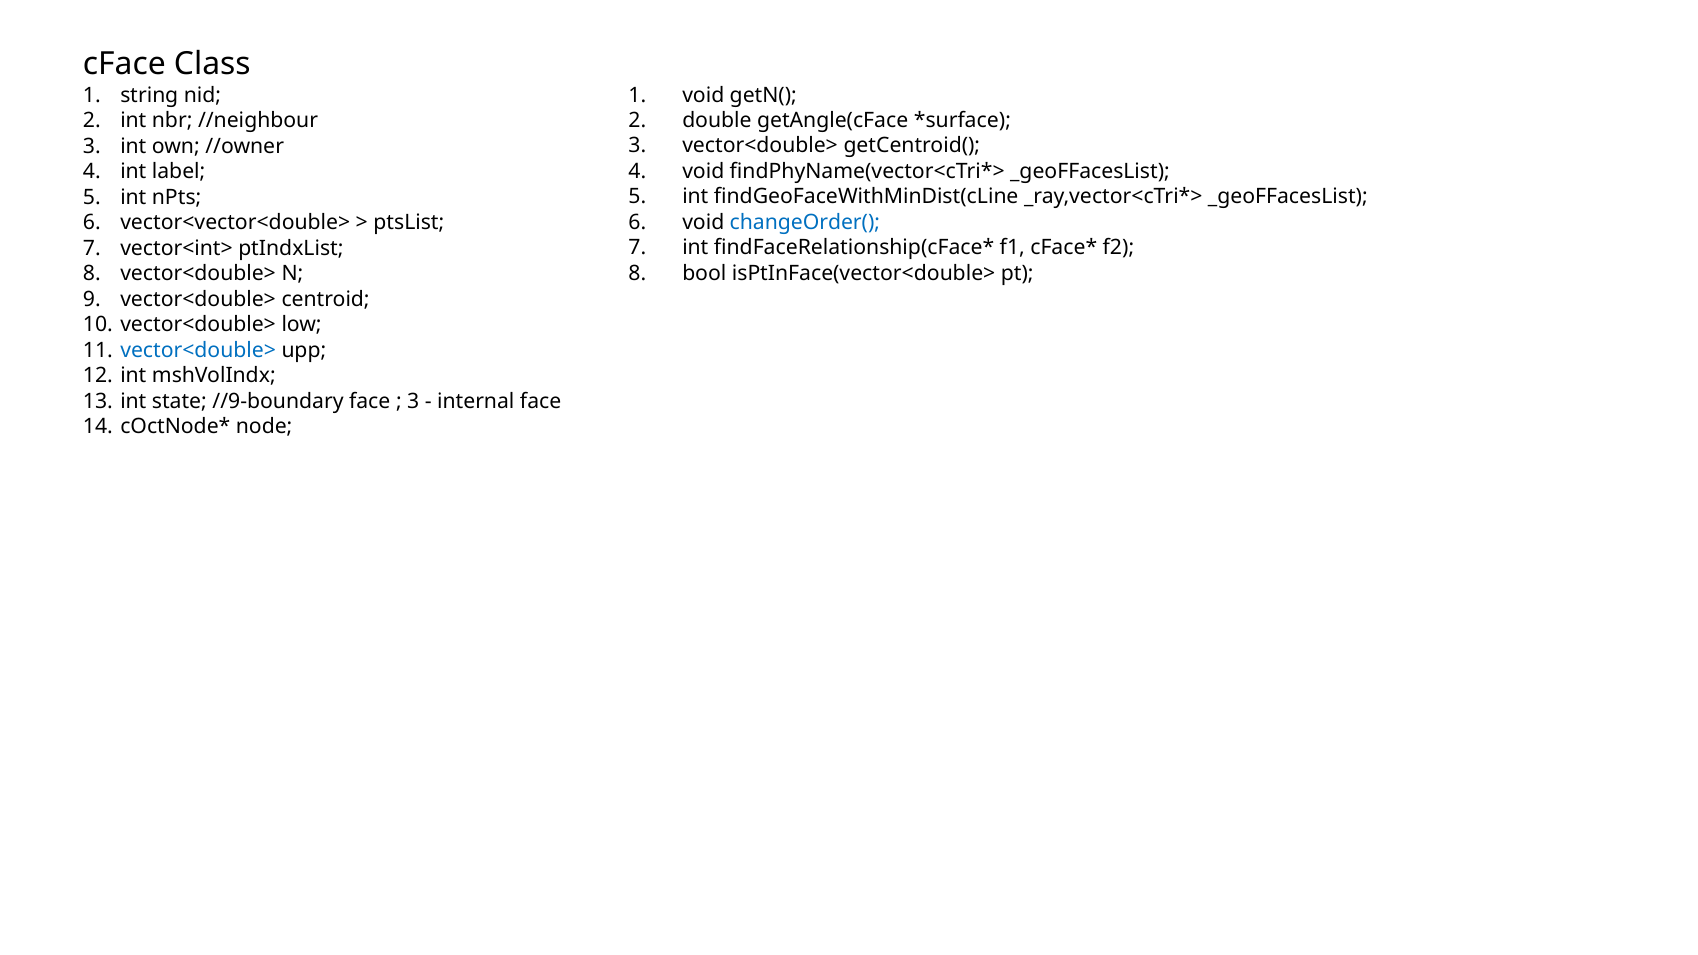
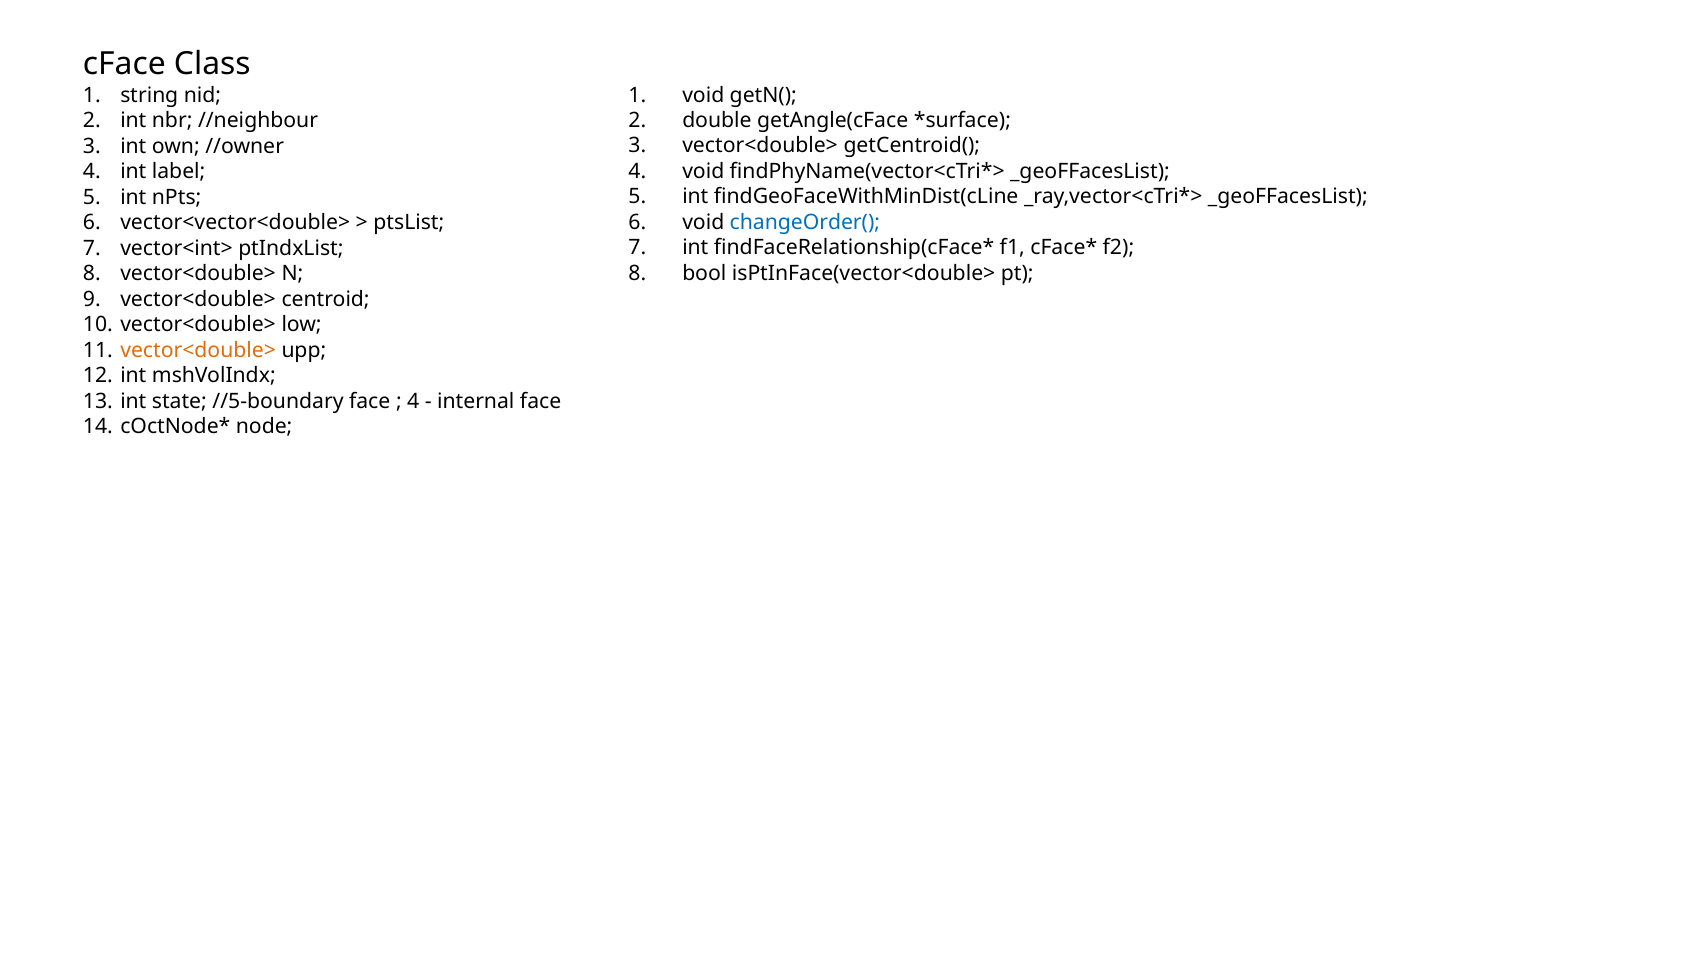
vector<double> colour: blue -> orange (198, 350)
//9-boundary: //9-boundary -> //5-boundary (278, 401)
3: 3 -> 4 (413, 401)
